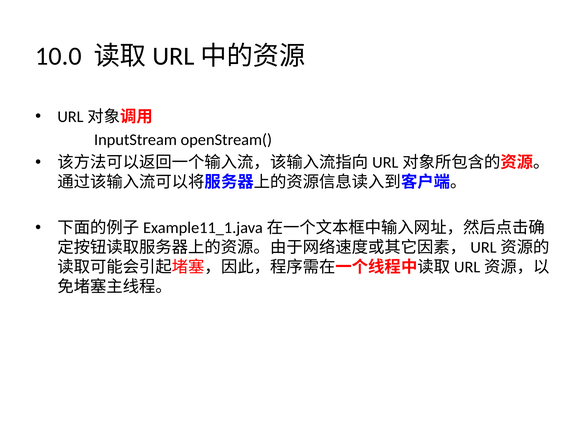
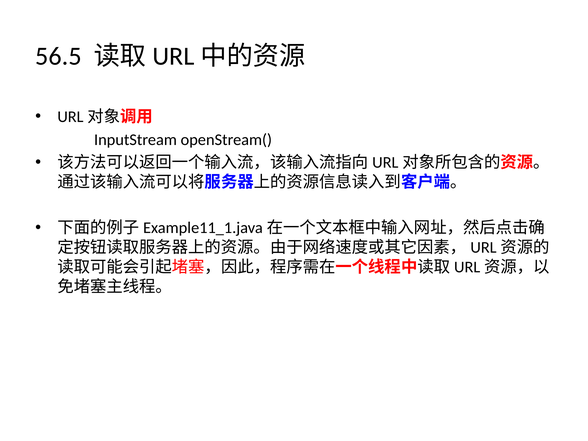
10.0: 10.0 -> 56.5 (58, 56)
